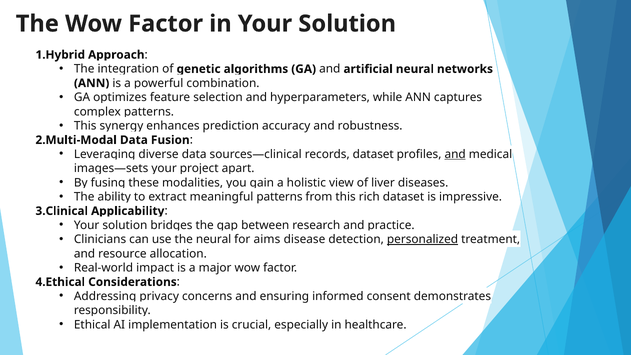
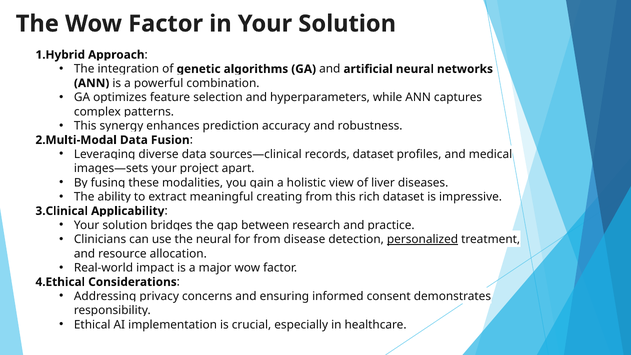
and underline: present -> none (455, 154)
meaningful patterns: patterns -> creating (279, 197)
for aims: aims -> from (267, 239)
